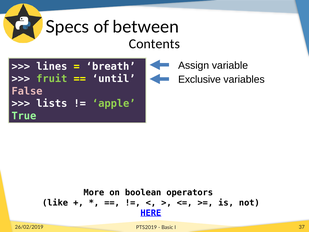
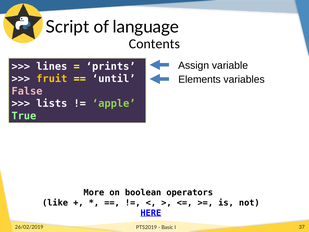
Specs: Specs -> Script (67, 27)
between: between -> language (146, 27)
breath: breath -> prints (111, 66)
fruit colour: light green -> yellow (52, 79)
Exclusive: Exclusive -> Elements (199, 79)
